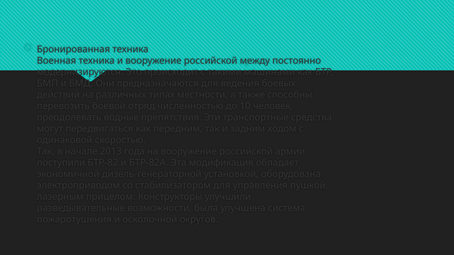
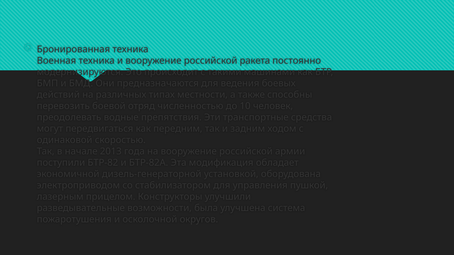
между: между -> ракета (255, 61)
